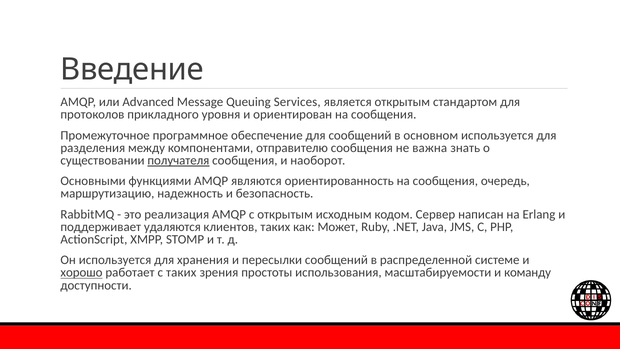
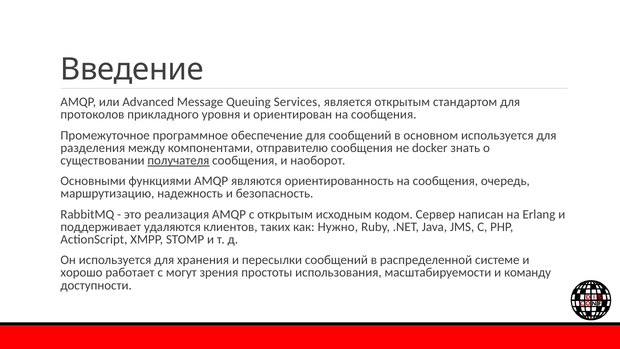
важна: важна -> docker (430, 148)
Может: Может -> Нужно (338, 227)
хорошо underline: present -> none (81, 273)
с таких: таких -> могут (181, 273)
